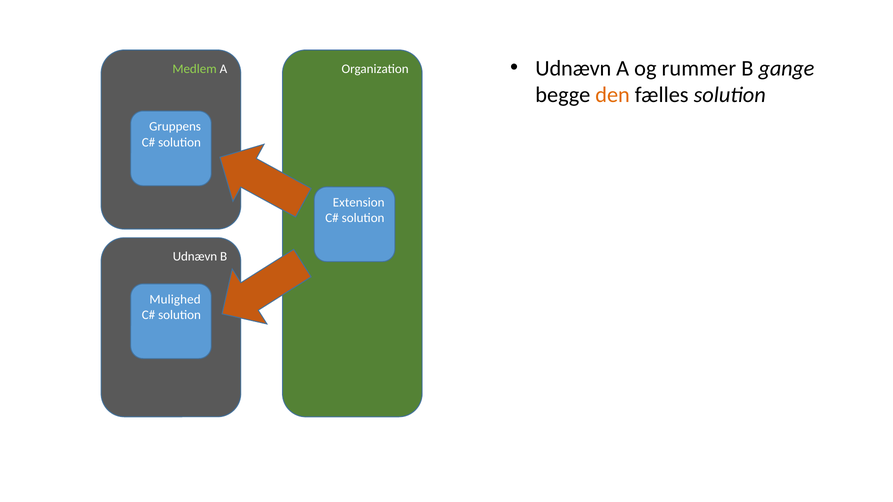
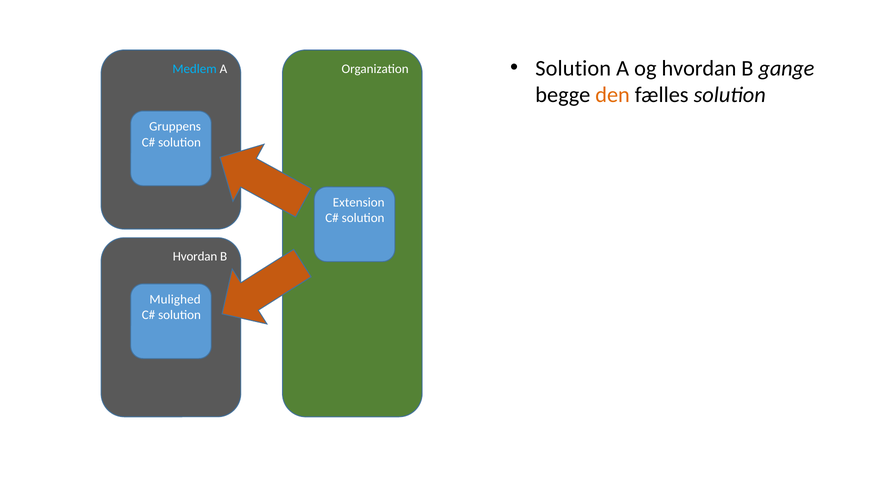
Medlem colour: light green -> light blue (195, 69)
Udnævn: Udnævn -> Solution (573, 68)
og rummer: rummer -> hvordan (699, 68)
Udnævn: Udnævn -> Hvordan (195, 257)
